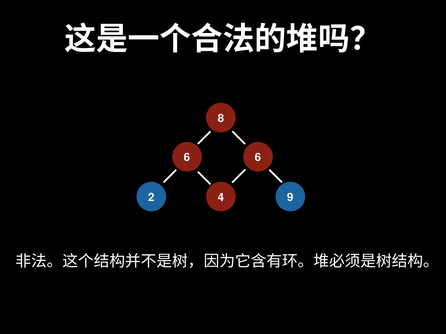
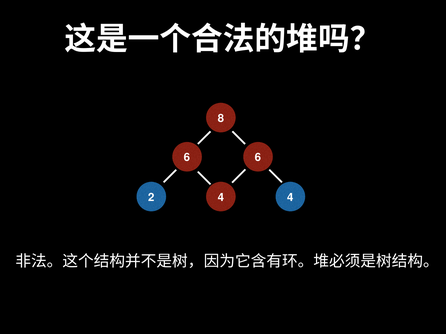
9: 9 -> 4 (290, 198)
